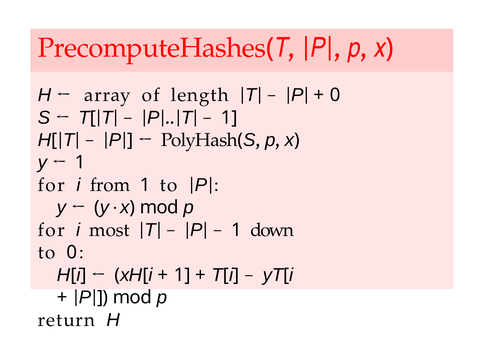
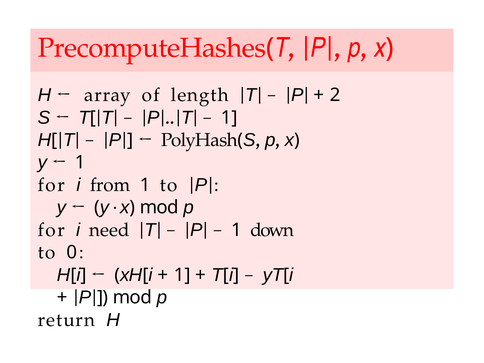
0: 0 -> 2 (335, 95)
most: most -> need (109, 230)
